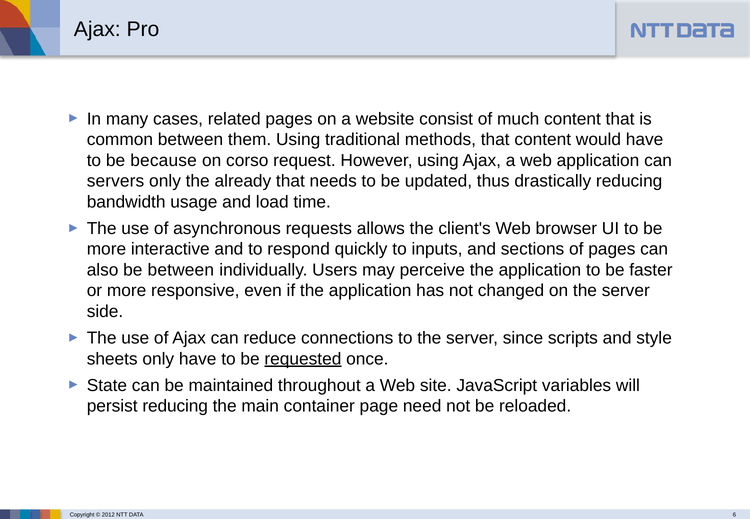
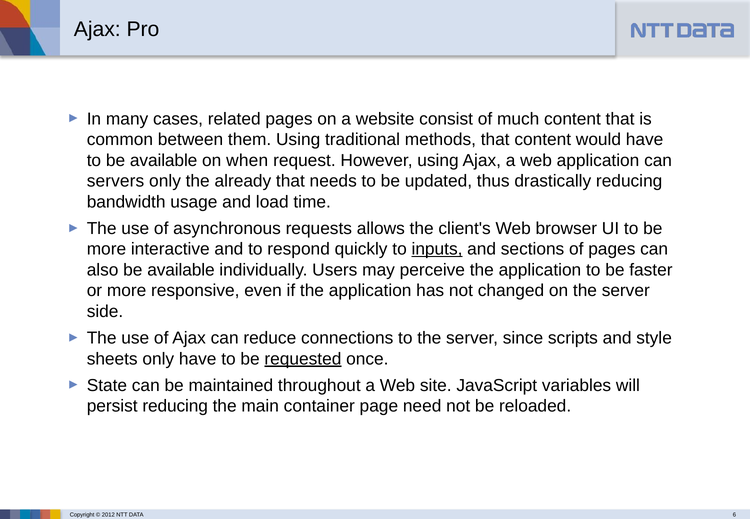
to be because: because -> available (164, 160)
corso: corso -> when (247, 160)
inputs underline: none -> present (437, 249)
also be between: between -> available (181, 270)
